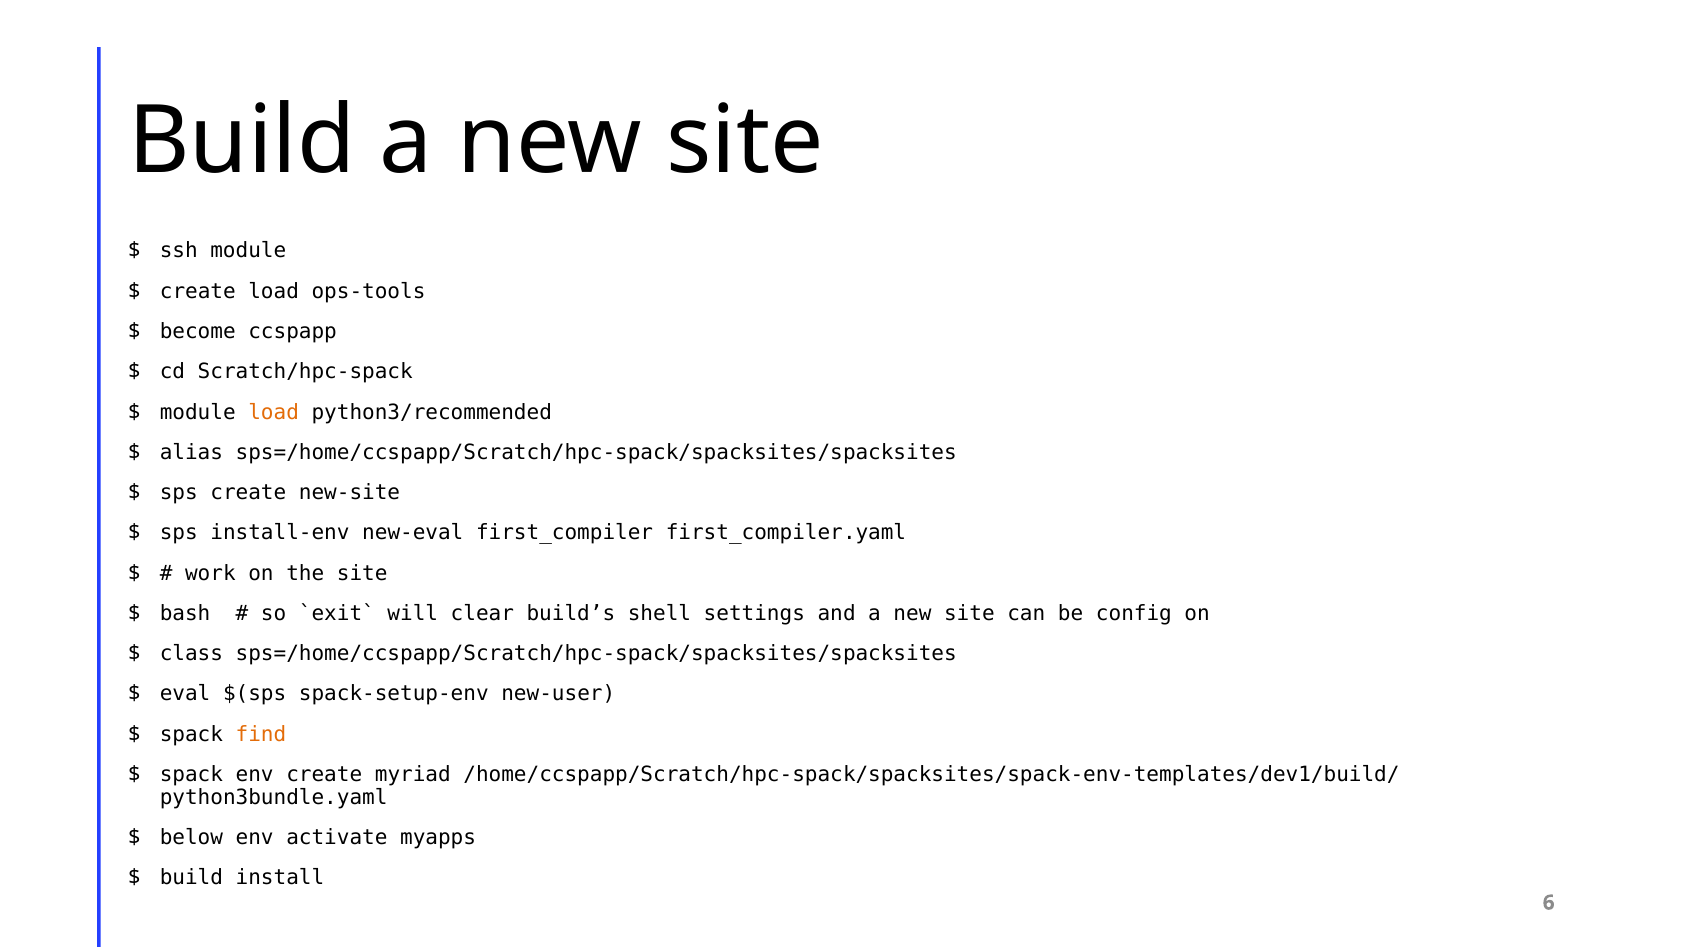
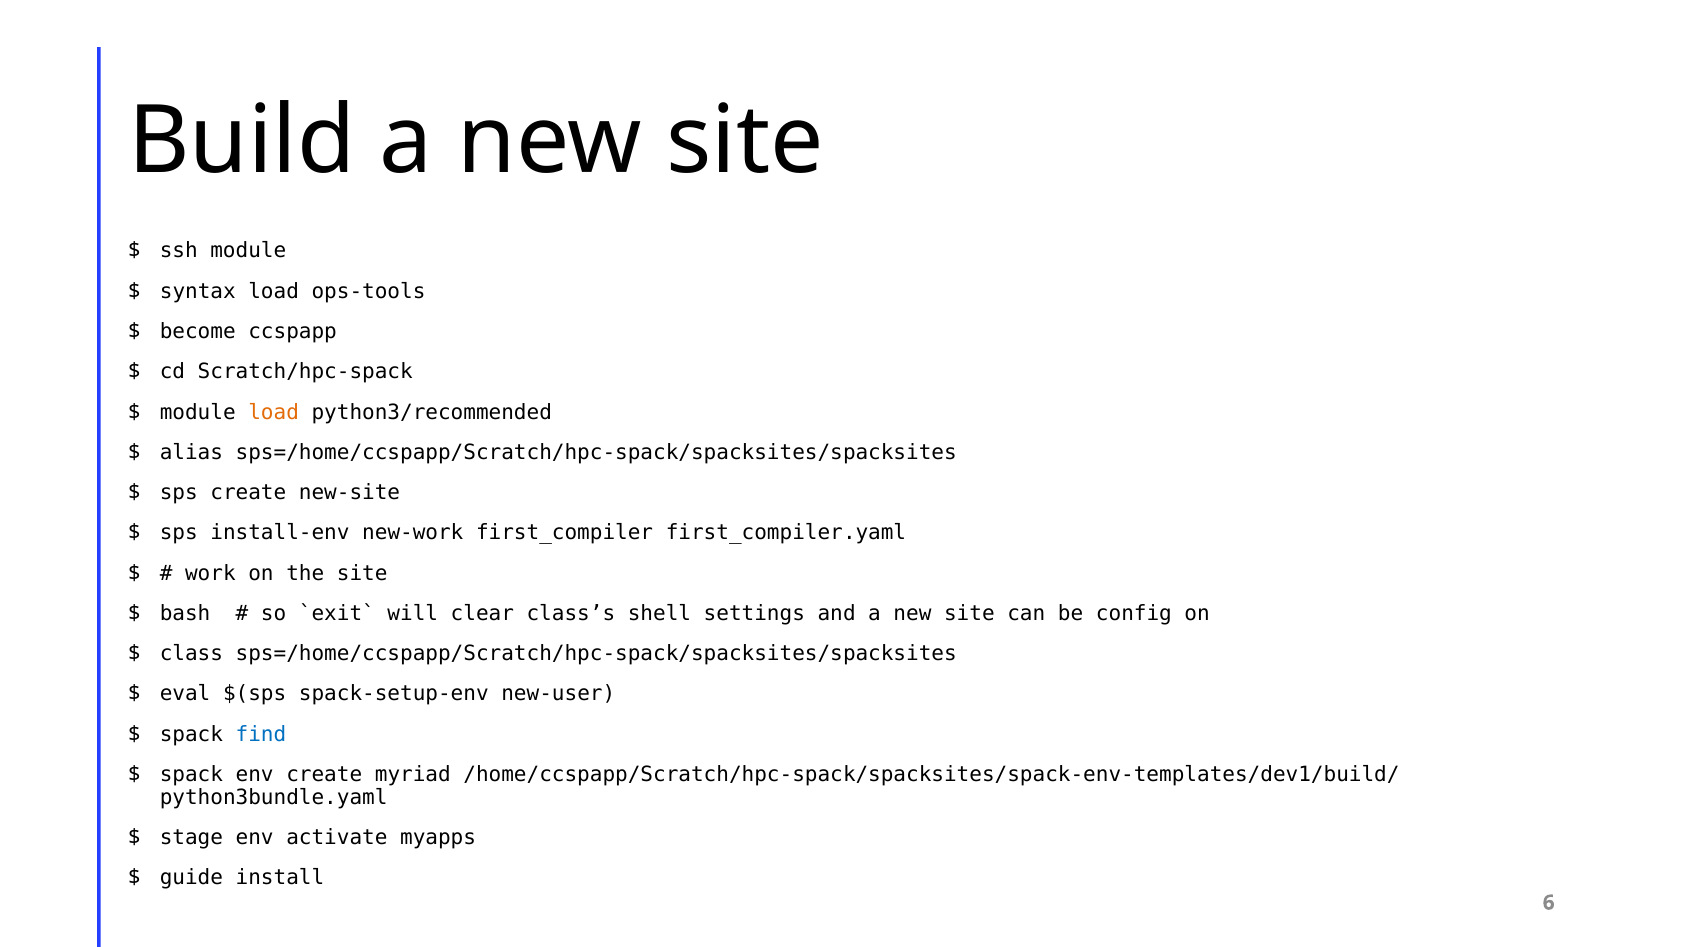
create: create -> syntax (198, 291)
new-eval: new-eval -> new-work (413, 533)
build’s: build’s -> class’s (571, 613)
find colour: orange -> blue (261, 734)
below: below -> stage (191, 837)
build: build -> guide (191, 877)
